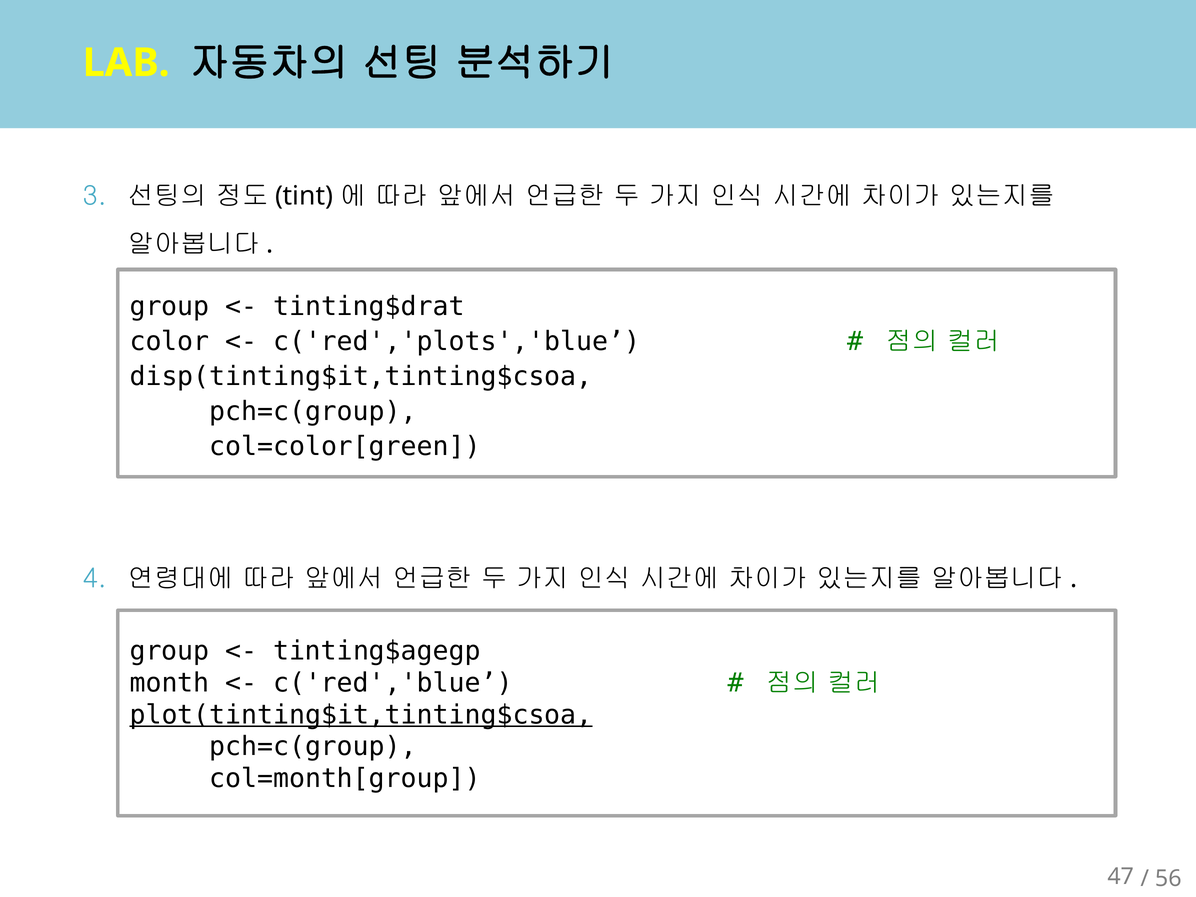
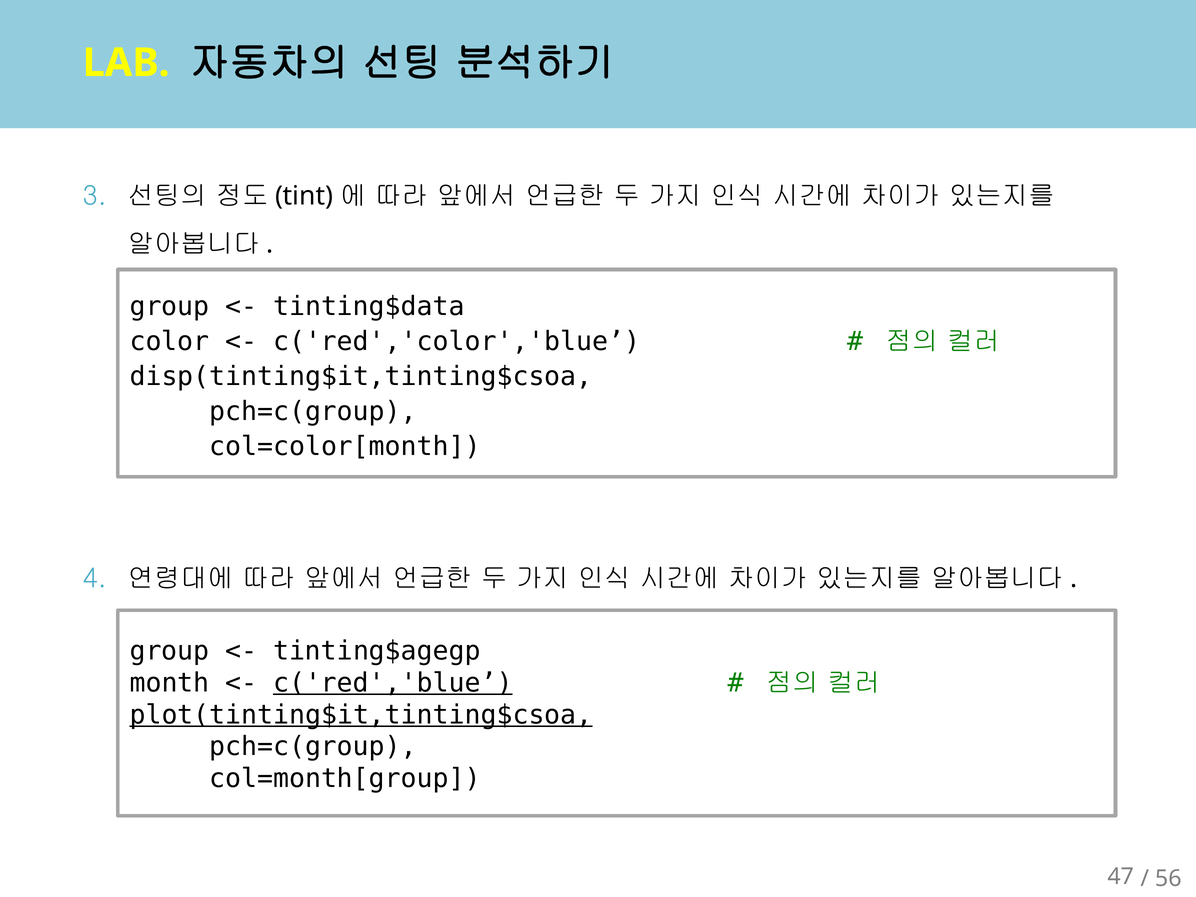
tinting$drat: tinting$drat -> tinting$data (369, 307)
c('red','plots','blue: c('red','plots','blue -> c('red','color','blue (457, 342)
col=color[green: col=color[green -> col=color[month (345, 446)
c('red','blue underline: none -> present (393, 683)
